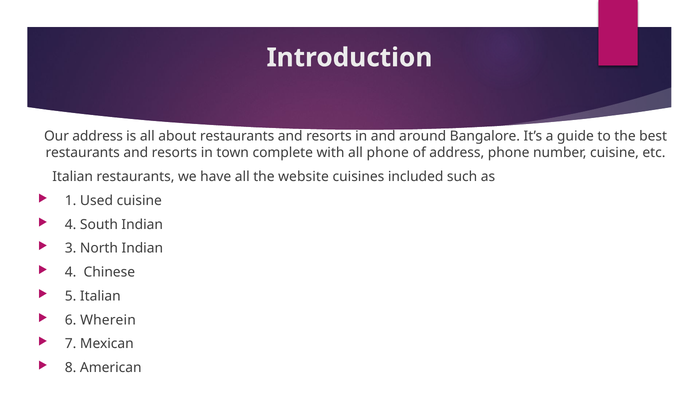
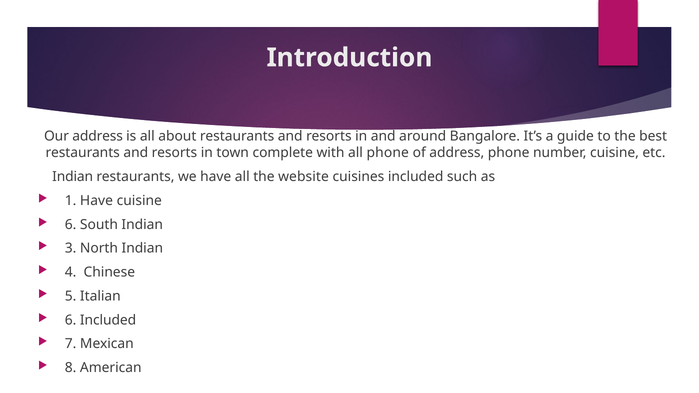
Italian: Italian -> Indian (73, 177)
1 Used: Used -> Have (96, 201)
4: 4 -> 6 (71, 225)
6 Wherein: Wherein -> Included (108, 320)
